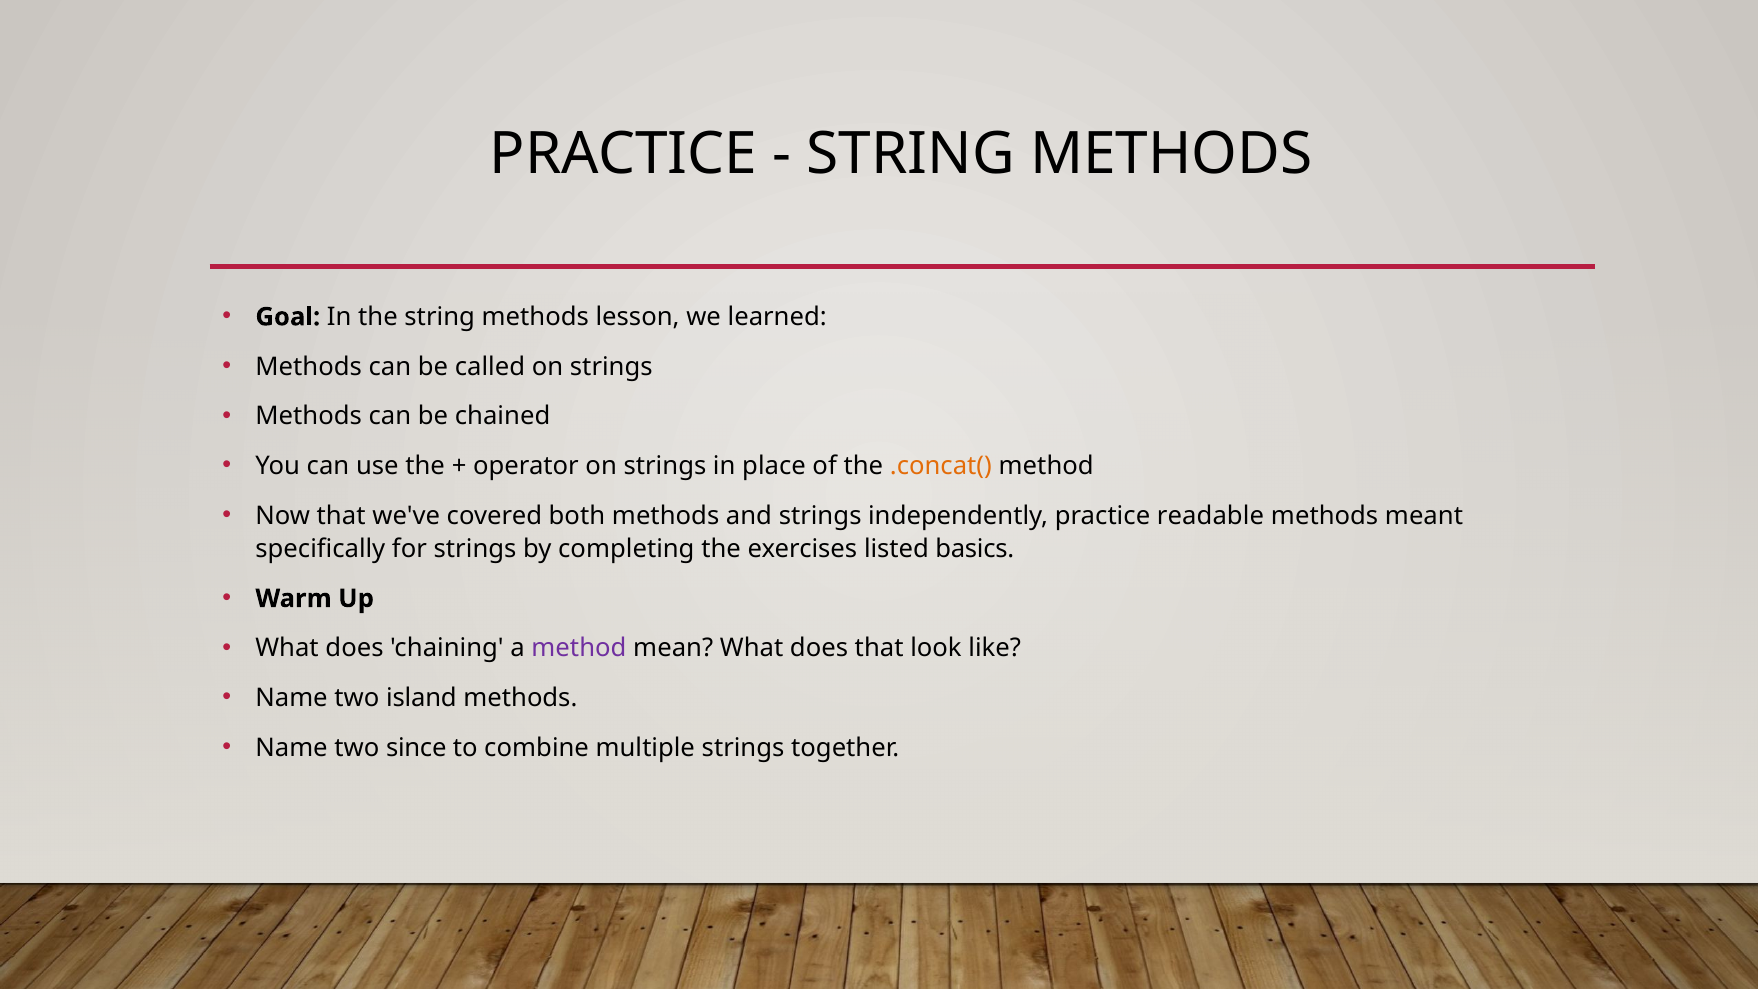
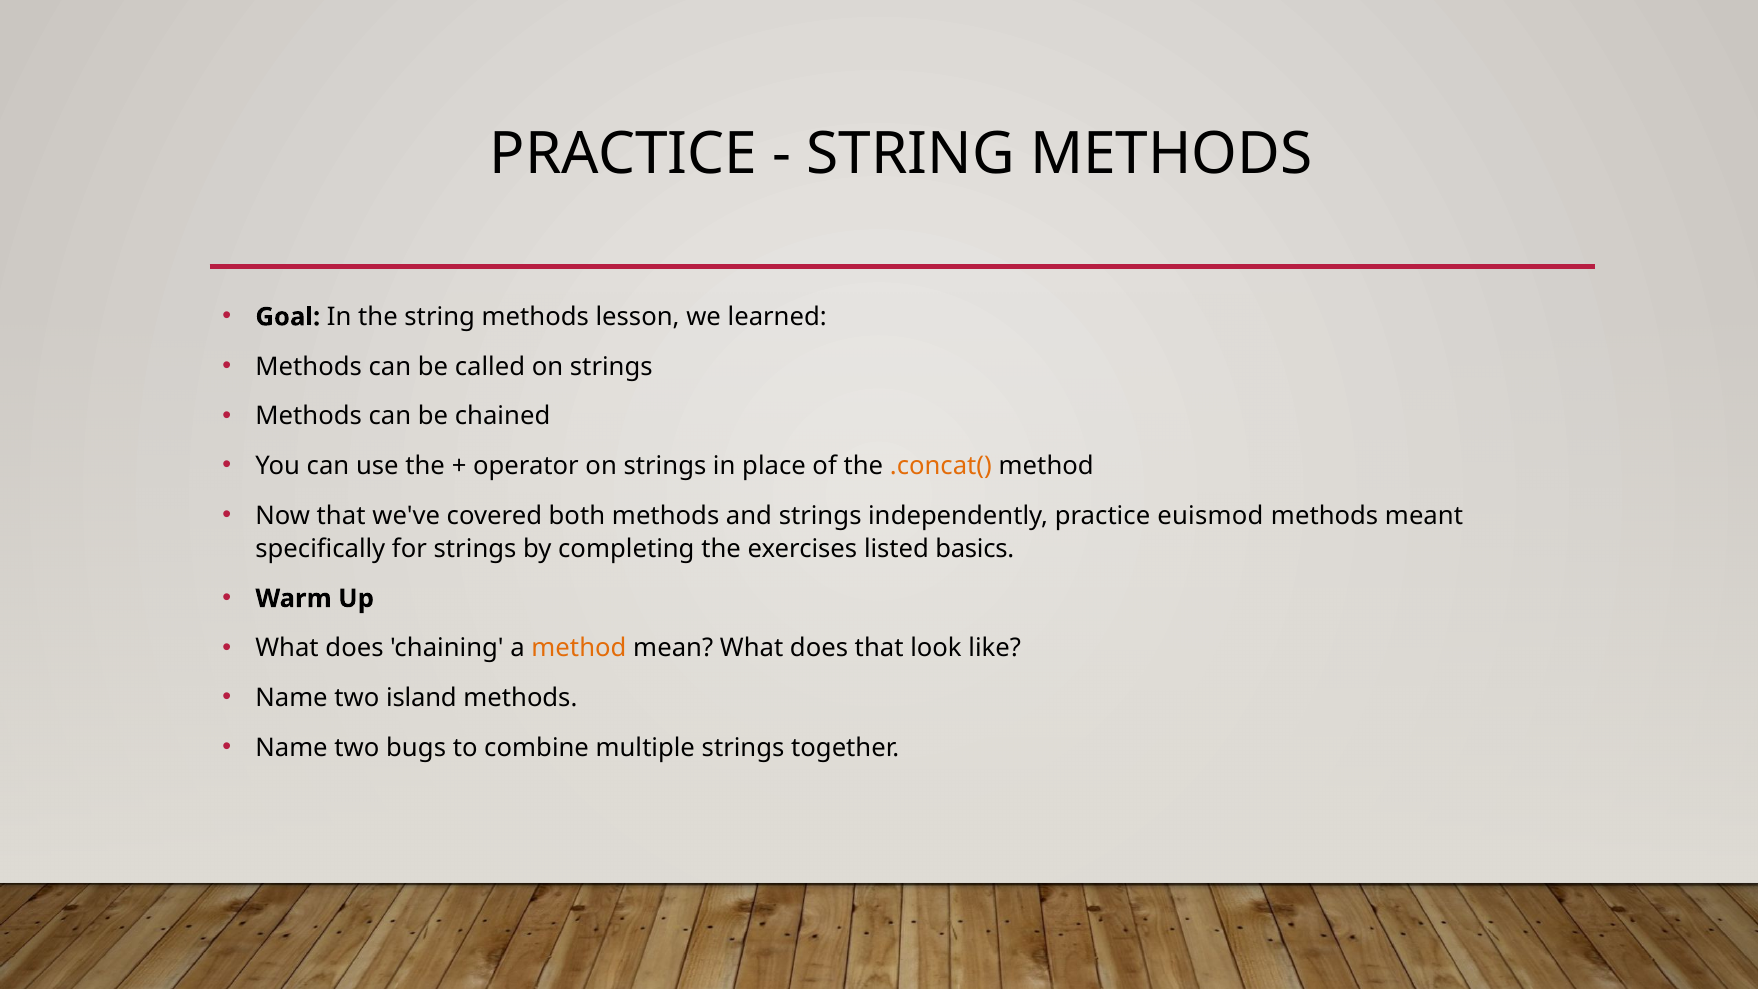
readable: readable -> euismod (1210, 516)
method colour: purple -> orange (579, 648)
since: since -> bugs (416, 747)
